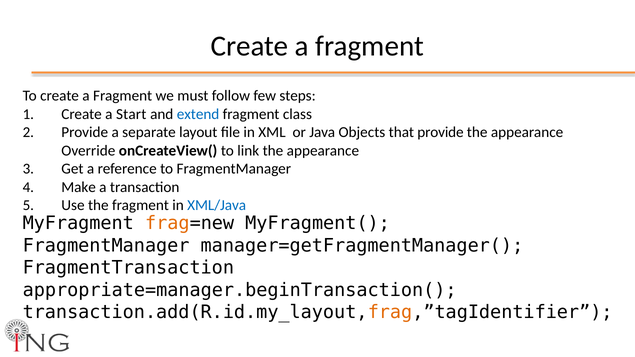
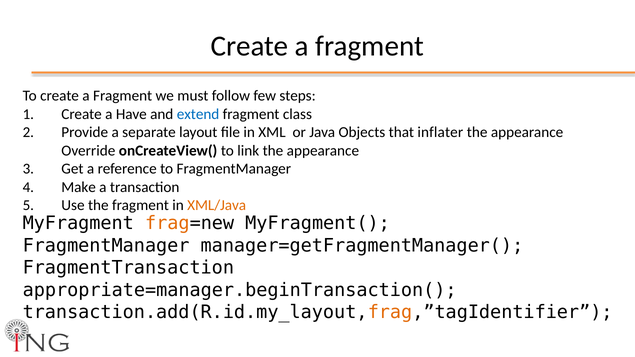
Start: Start -> Have (131, 114)
that provide: provide -> inflater (440, 132)
XML/Java colour: blue -> orange (217, 205)
